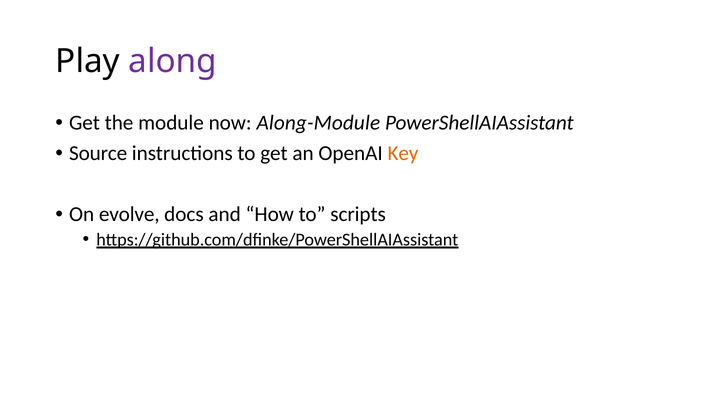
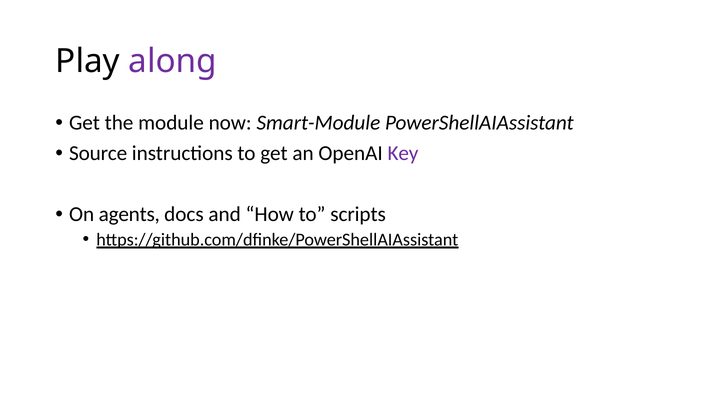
Along-Module: Along-Module -> Smart-Module (318, 123)
Key colour: orange -> purple (403, 153)
evolve: evolve -> agents (129, 214)
